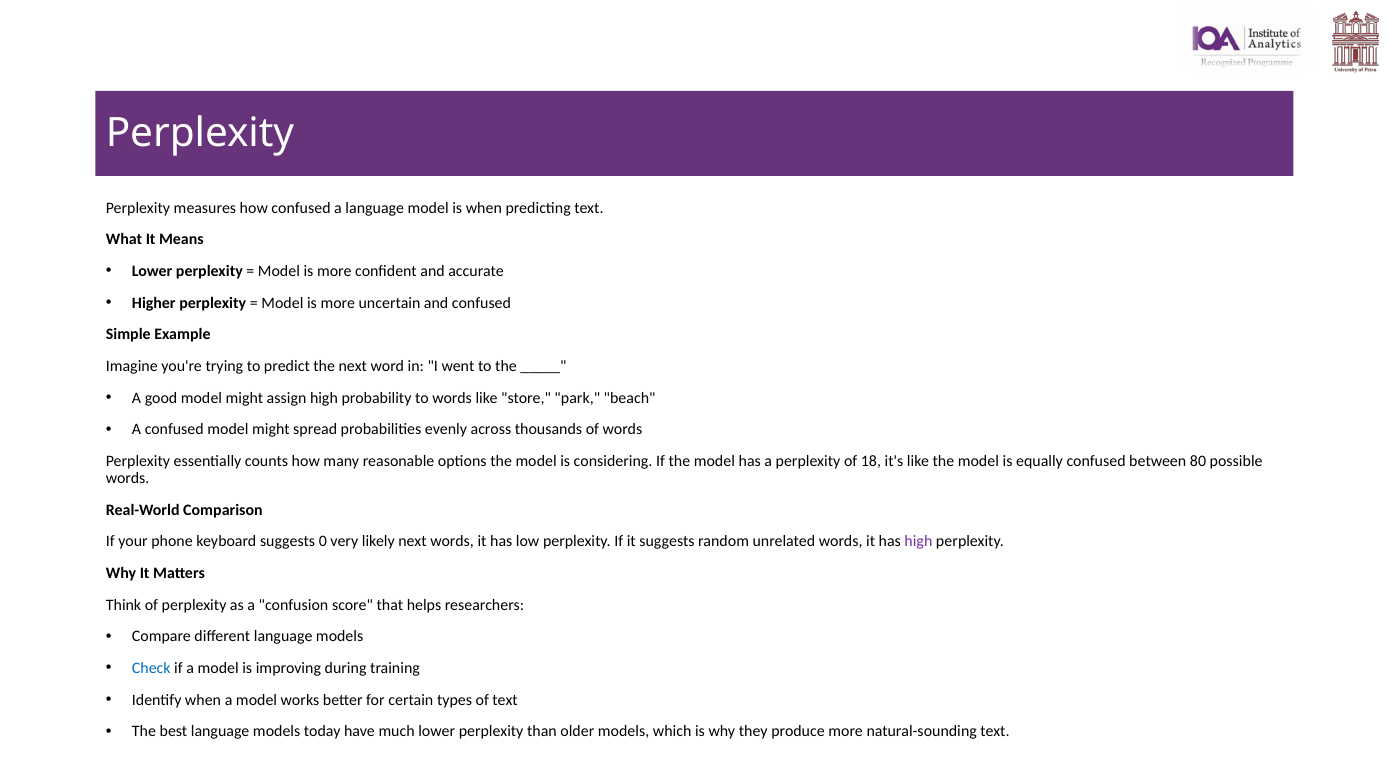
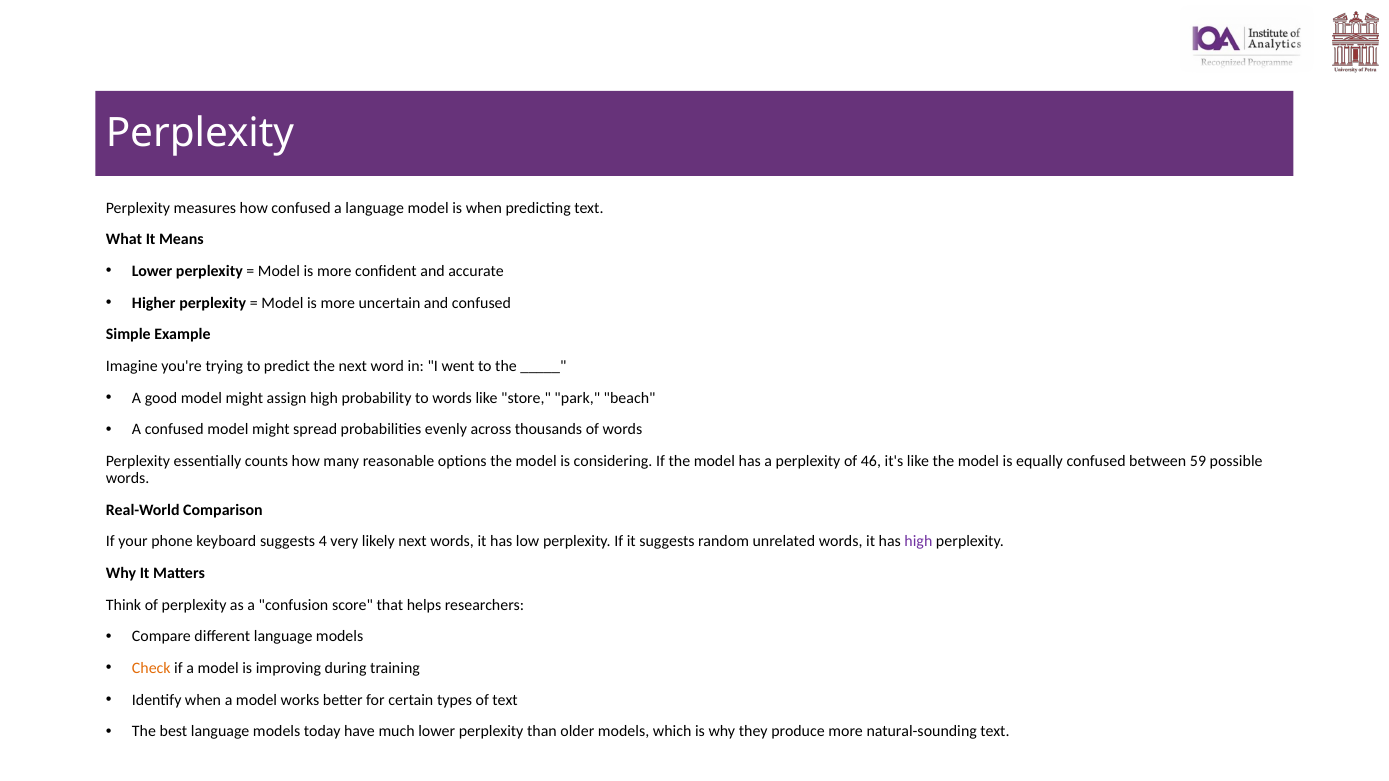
18: 18 -> 46 (871, 461)
80: 80 -> 59 (1198, 461)
0: 0 -> 4 (323, 542)
Check colour: blue -> orange (151, 669)
